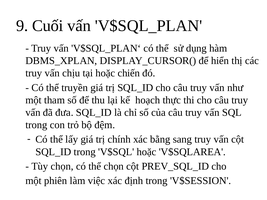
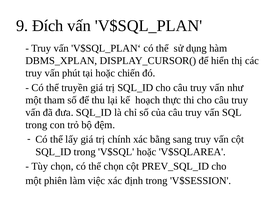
Cuối: Cuối -> Đích (48, 26)
chịu: chịu -> phút (71, 73)
